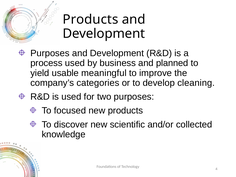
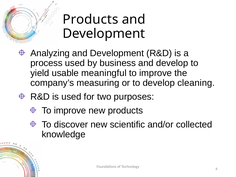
Purposes: Purposes -> Analyzing (50, 53)
and planned: planned -> develop (172, 63)
categories: categories -> measuring (98, 83)
focused: focused -> improve (70, 111)
